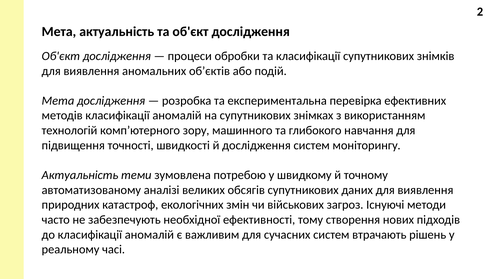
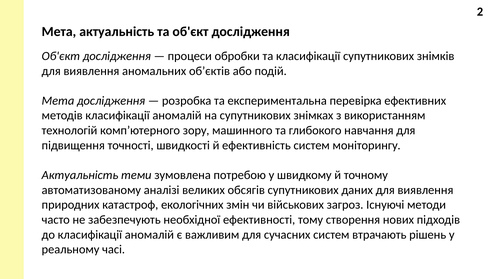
й дослідження: дослідження -> ефективність (256, 145)
